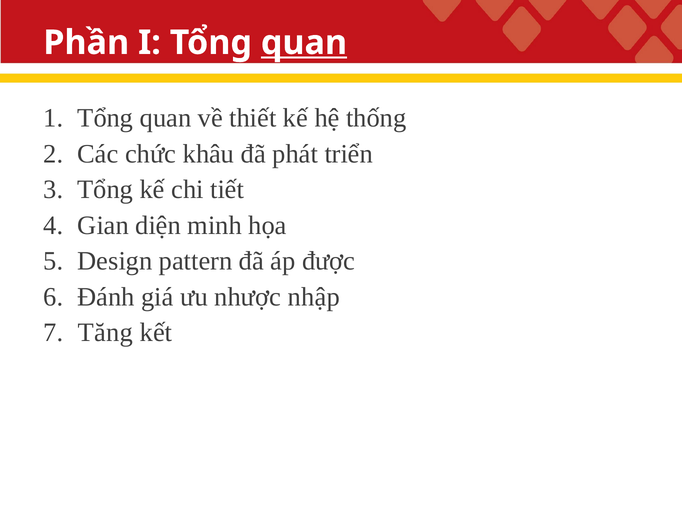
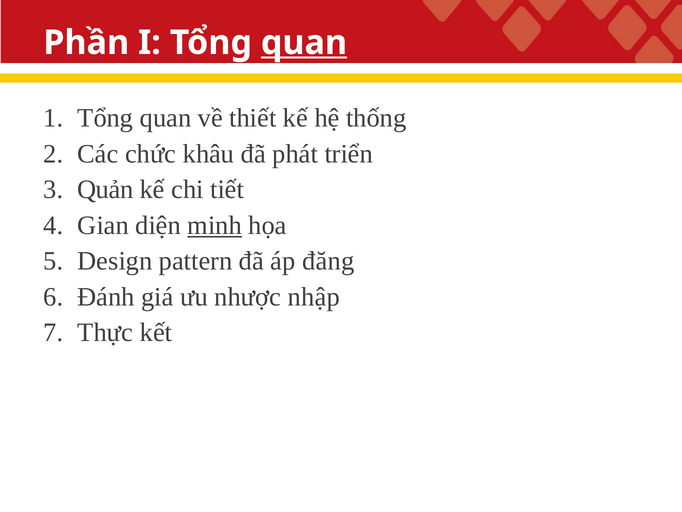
Tổng: Tổng -> Quản (105, 189)
minh underline: none -> present (215, 225)
được: được -> đăng (328, 261)
Tăng: Tăng -> Thực (105, 332)
